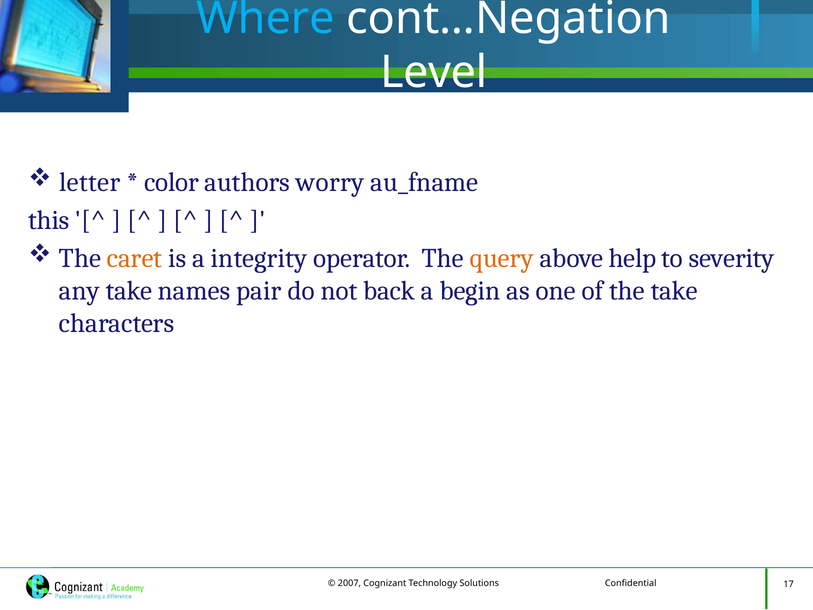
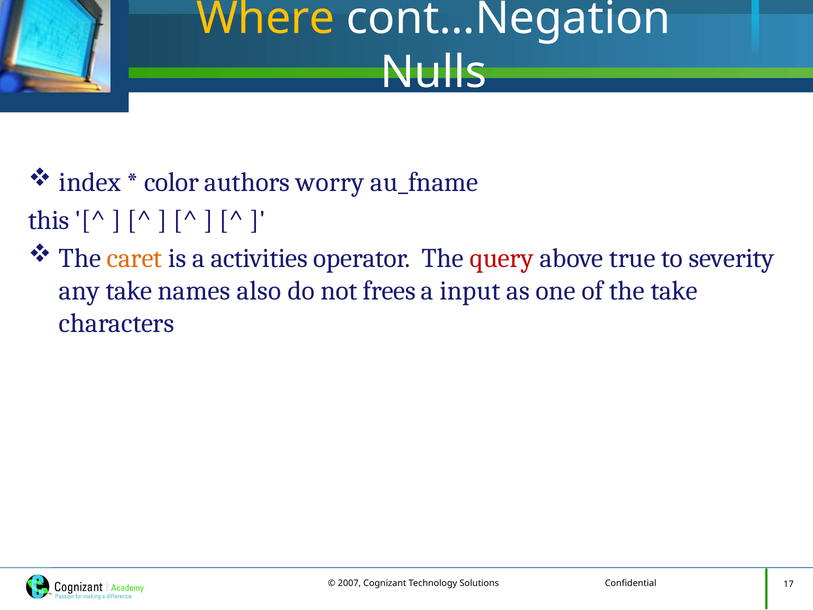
Where colour: light blue -> yellow (265, 18)
Level: Level -> Nulls (434, 72)
letter: letter -> index (90, 182)
integrity: integrity -> activities (259, 258)
query colour: orange -> red (502, 258)
help: help -> true (632, 258)
pair: pair -> also (259, 290)
back: back -> frees (389, 290)
begin: begin -> input (470, 290)
